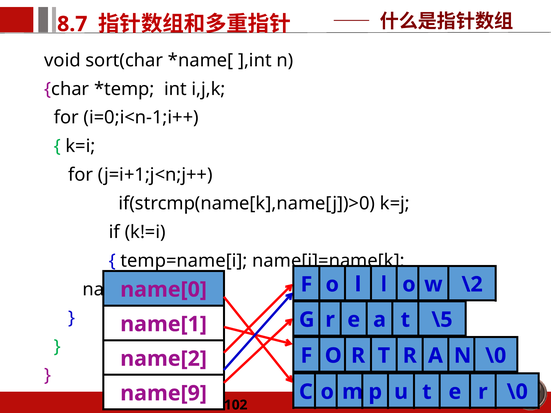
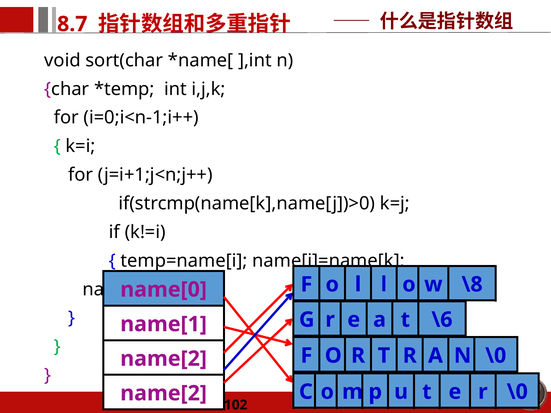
\2: \2 -> \8 (472, 285)
\5: \5 -> \6 (442, 320)
name[9: name[9 -> name[2 (164, 394)
